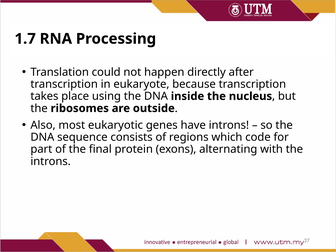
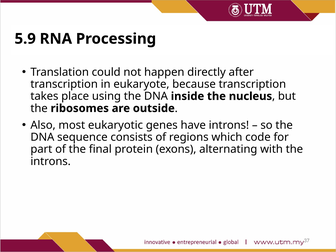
1.7: 1.7 -> 5.9 (25, 39)
